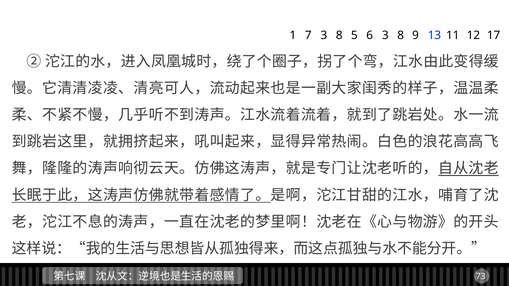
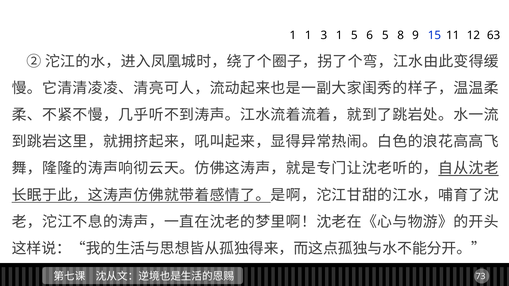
1 7: 7 -> 1 (308, 35)
8: 8 -> 1 (339, 35)
6 3: 3 -> 5 (385, 35)
13: 13 -> 15 (434, 35)
17: 17 -> 63 (494, 35)
